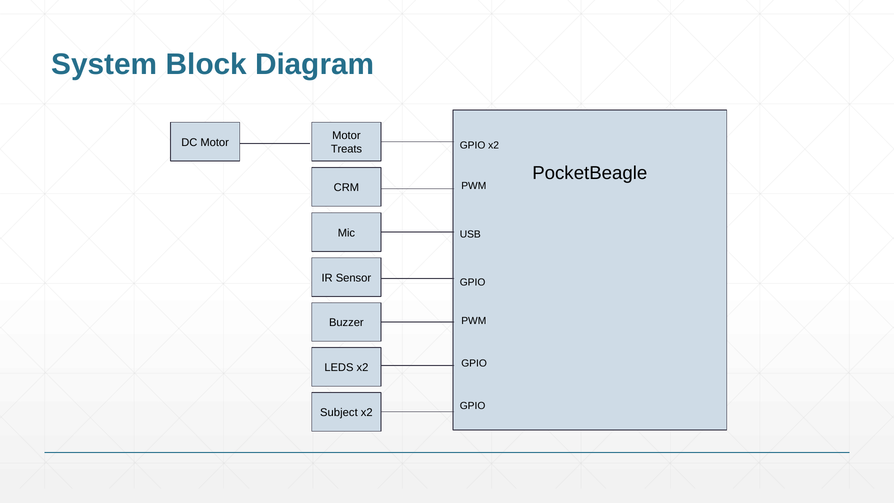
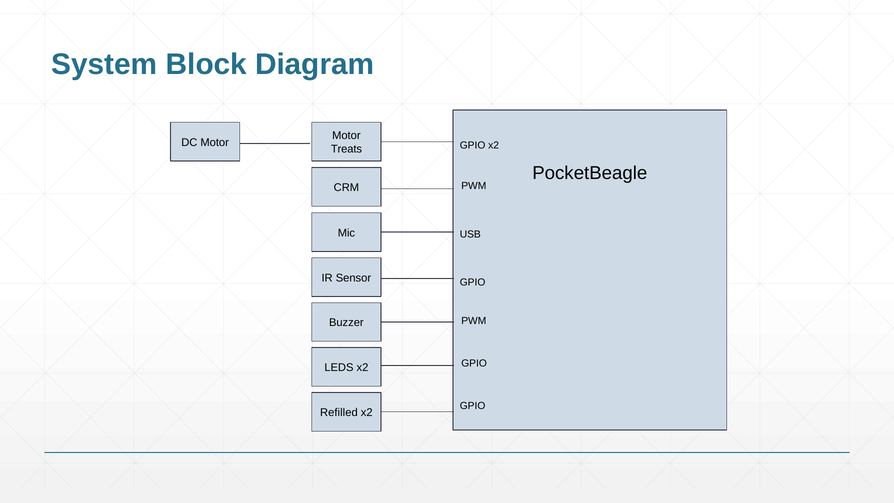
Subject: Subject -> Refilled (339, 413)
